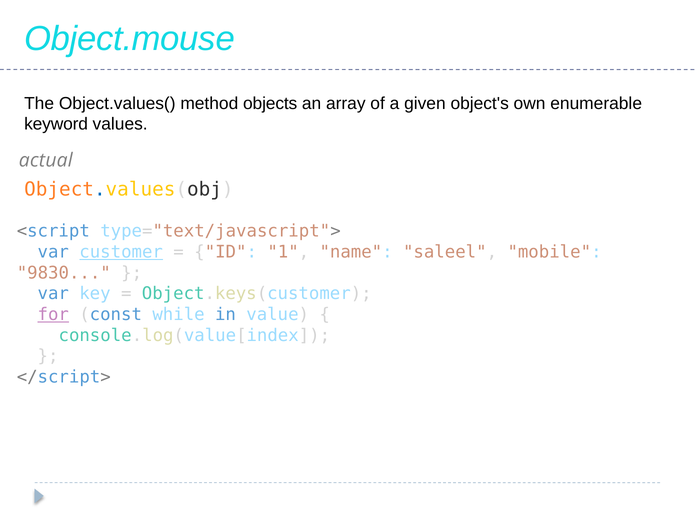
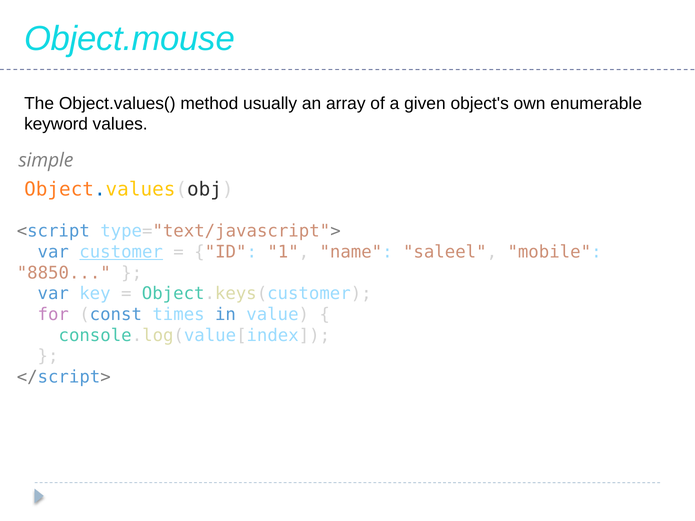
objects: objects -> usually (270, 103)
actual: actual -> simple (46, 161)
9830: 9830 -> 8850 (64, 273)
for underline: present -> none (53, 315)
while: while -> times (179, 315)
